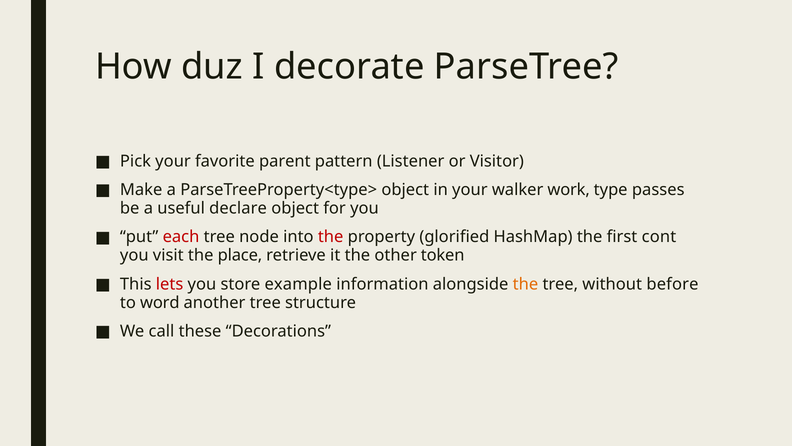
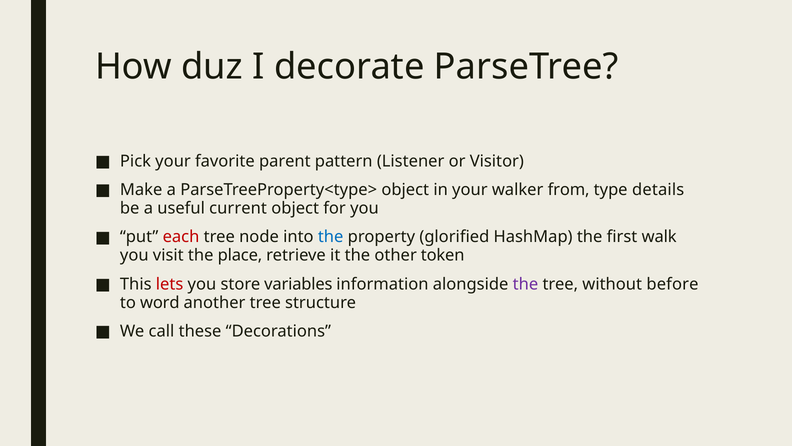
work: work -> from (569, 189)
passes: passes -> details (658, 189)
declare: declare -> current (238, 208)
the colour: red -> blue (331, 237)
cont: cont -> walk (659, 237)
example: example -> variables (298, 284)
the colour: orange -> purple (525, 284)
